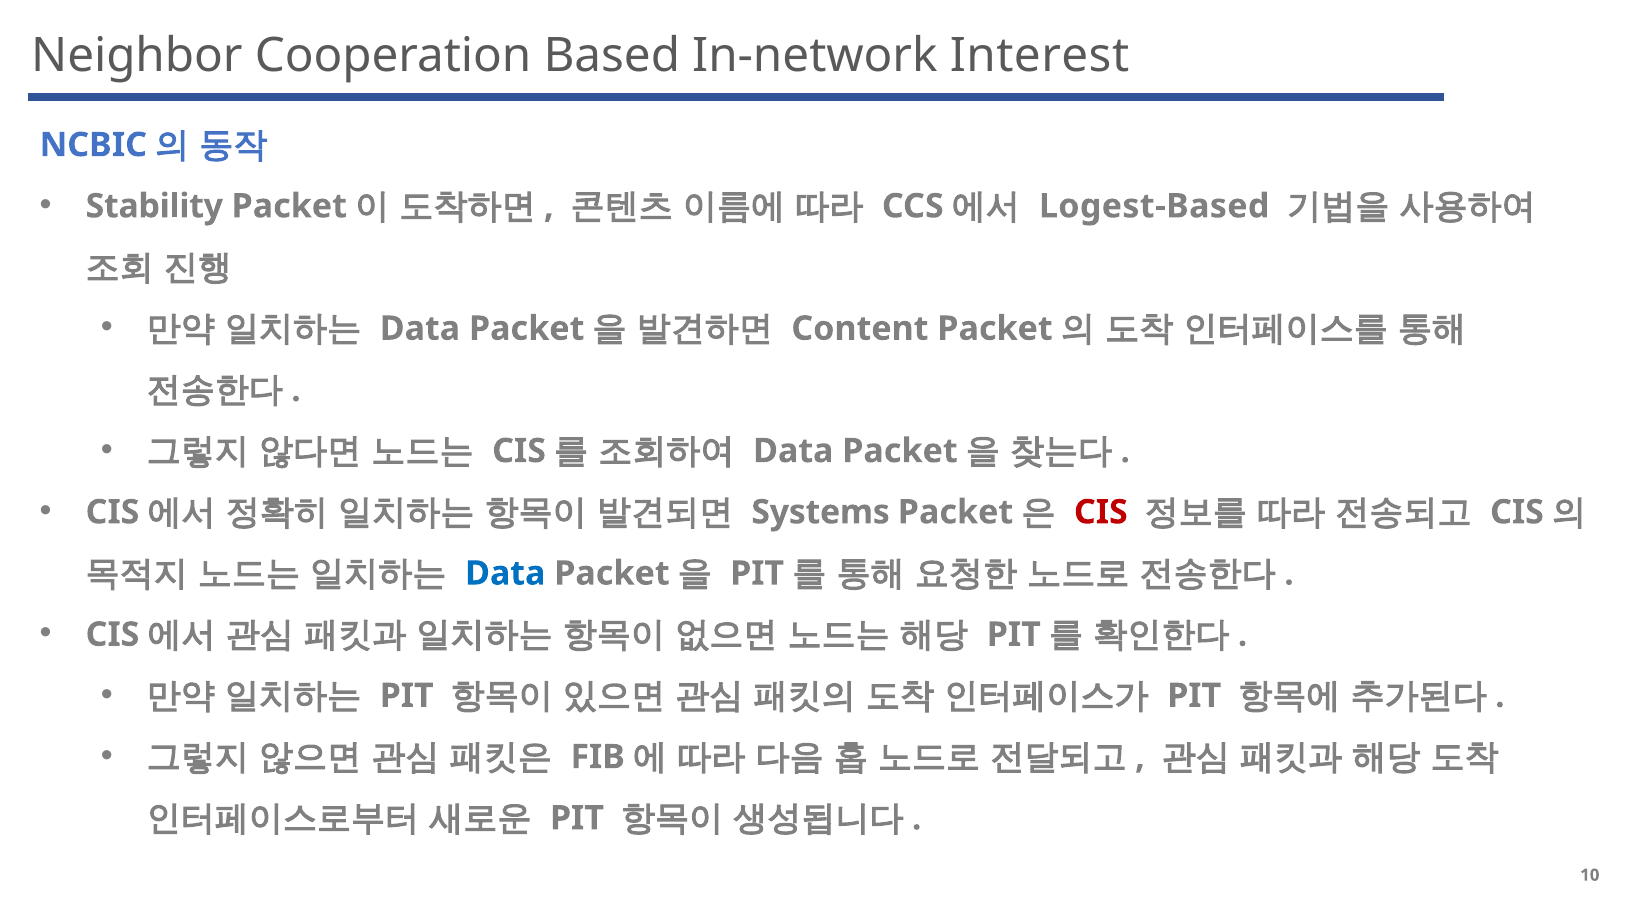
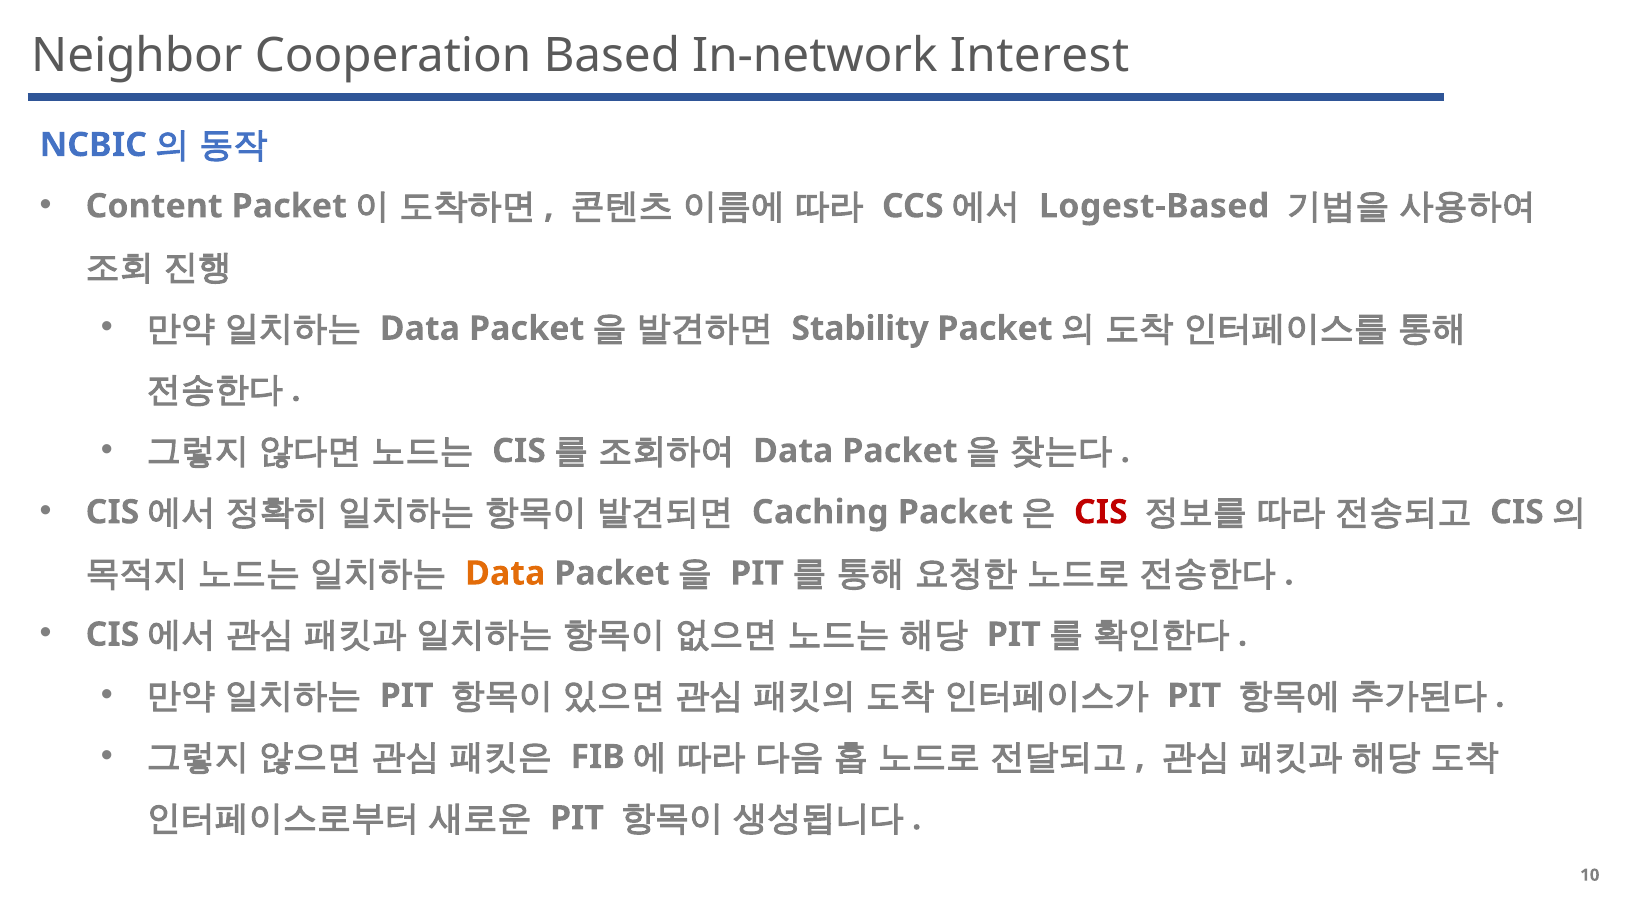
Stability: Stability -> Content (154, 206)
Content: Content -> Stability (860, 329)
Systems: Systems -> Caching (820, 512)
Data colour: blue -> orange (505, 573)
